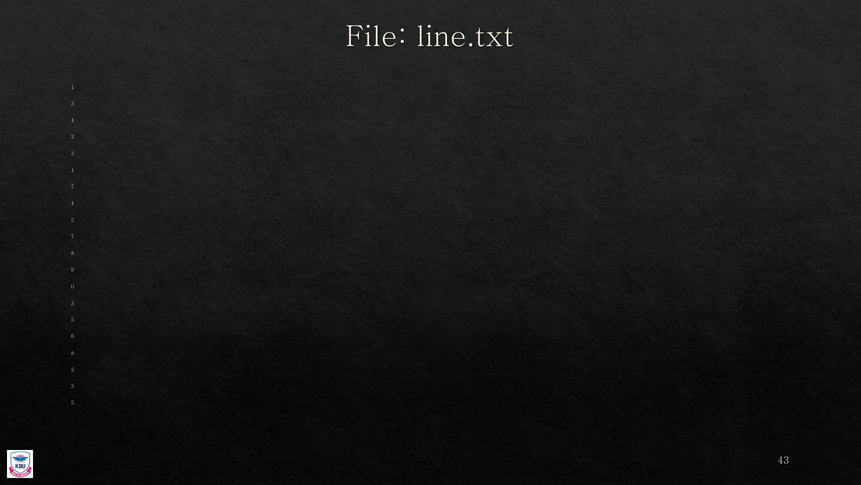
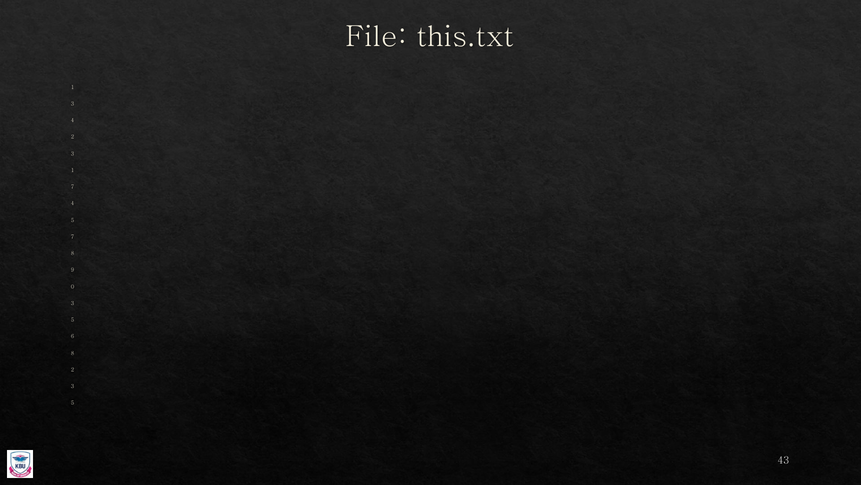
line.txt: line.txt -> this.txt (465, 37)
